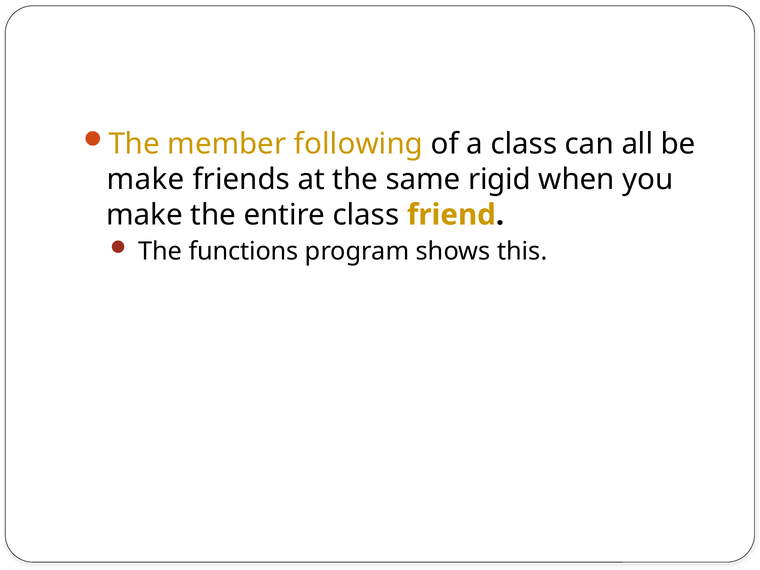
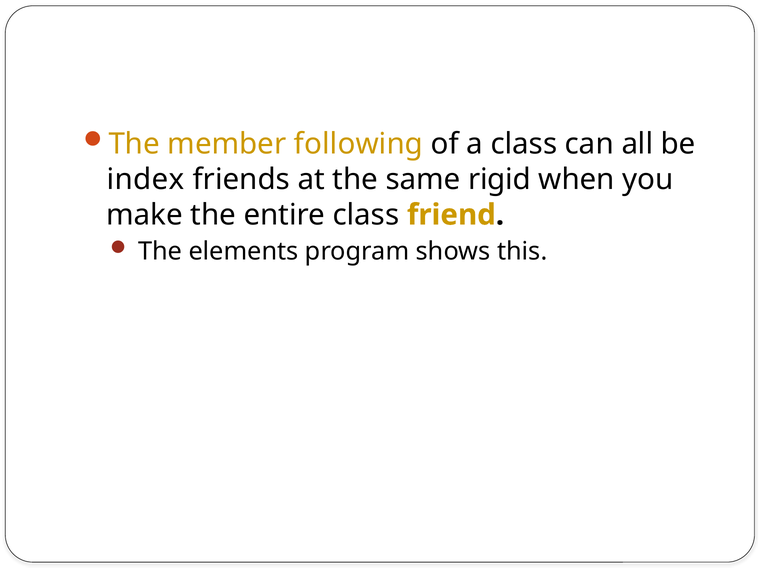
make: make -> index (146, 179)
functions: functions -> elements (244, 251)
